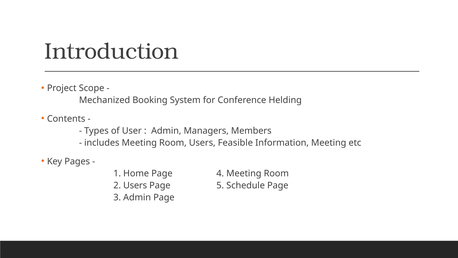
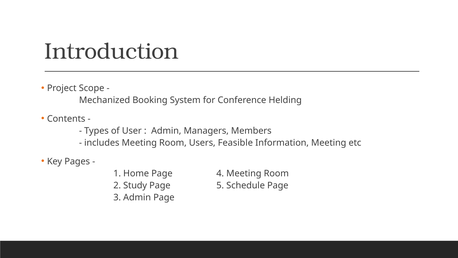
2 Users: Users -> Study (135, 185)
